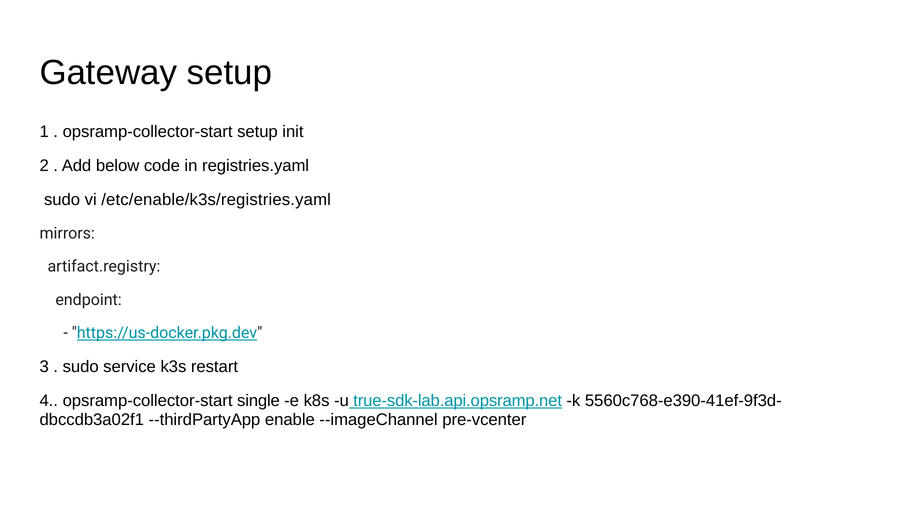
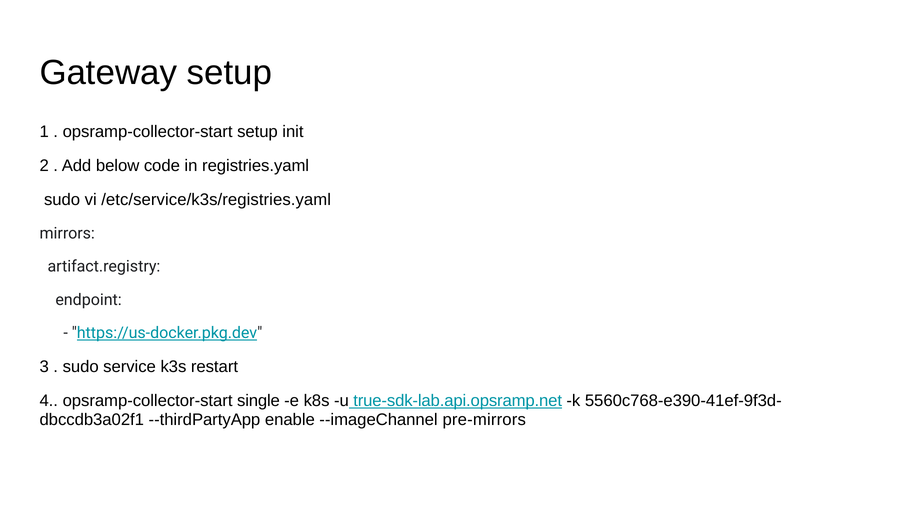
/etc/enable/k3s/registries.yaml: /etc/enable/k3s/registries.yaml -> /etc/service/k3s/registries.yaml (216, 200)
pre-vcenter: pre-vcenter -> pre-mirrors (484, 420)
